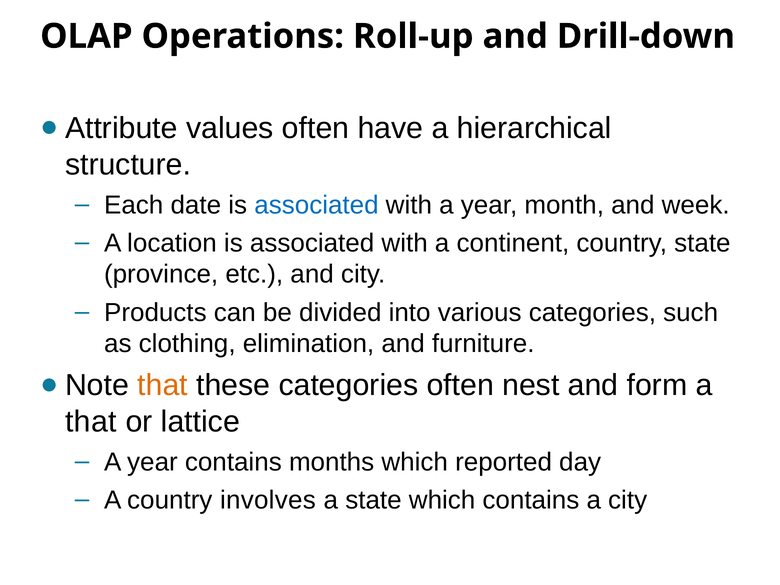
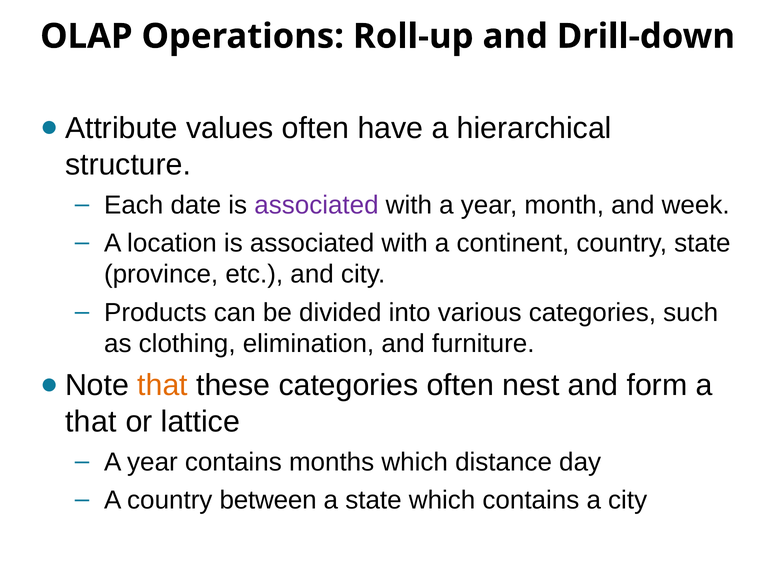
associated colour: blue -> purple (316, 205)
reported: reported -> distance (504, 462)
involves: involves -> between (268, 500)
